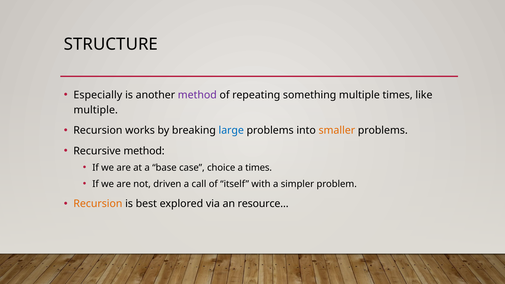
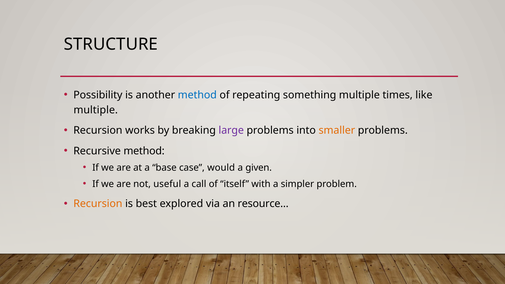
Especially: Especially -> Possibility (98, 95)
method colour: purple -> blue (197, 95)
large colour: blue -> purple (231, 131)
choice: choice -> would (221, 168)
a times: times -> given (259, 168)
driven: driven -> useful (167, 184)
